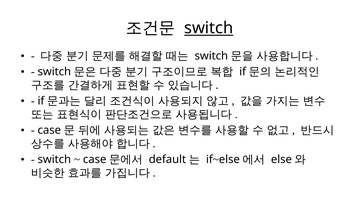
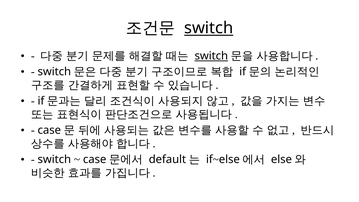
switch underline: none -> present (211, 56)
